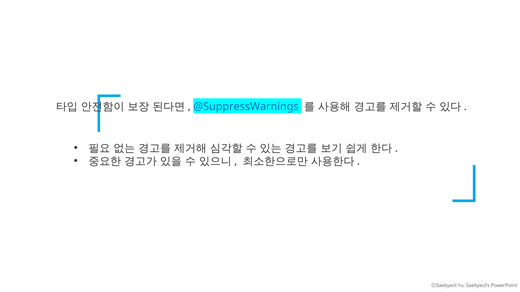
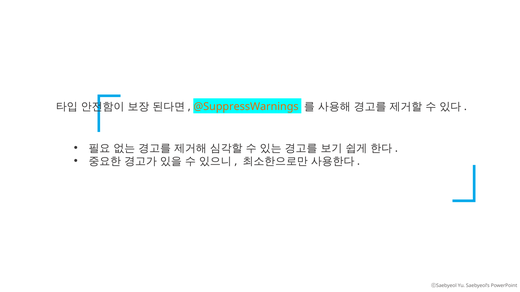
@SuppressWarnings colour: blue -> orange (246, 107)
